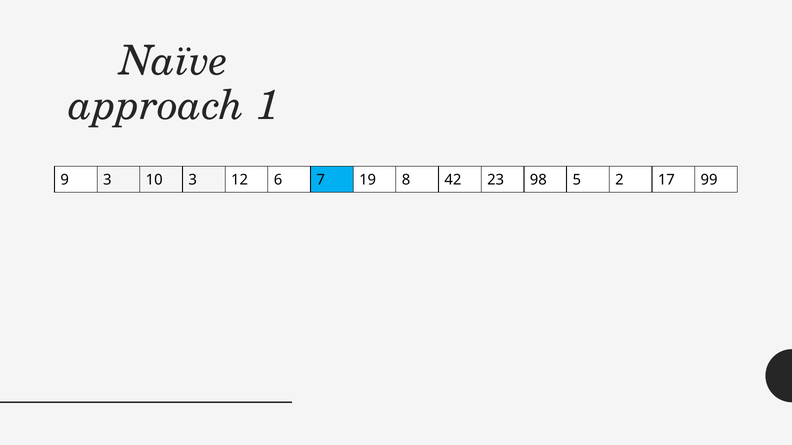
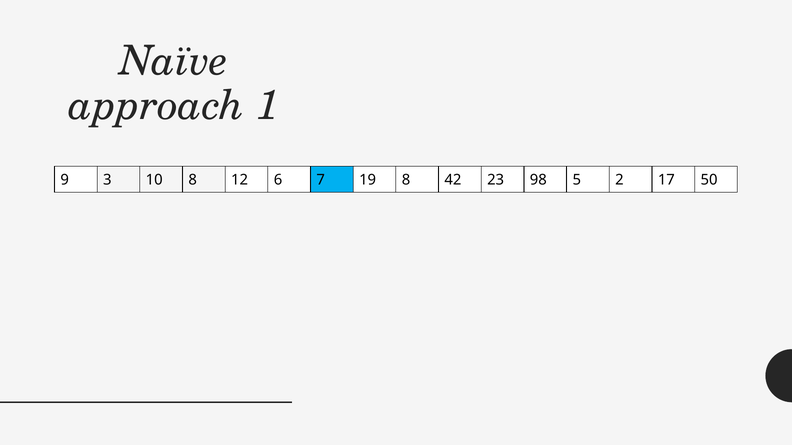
10 3: 3 -> 8 (193, 180)
99: 99 -> 50 (709, 180)
